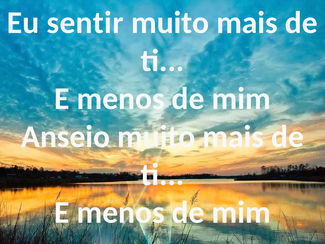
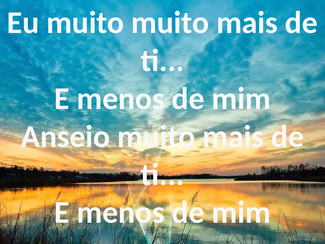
Eu sentir: sentir -> muito (85, 23)
